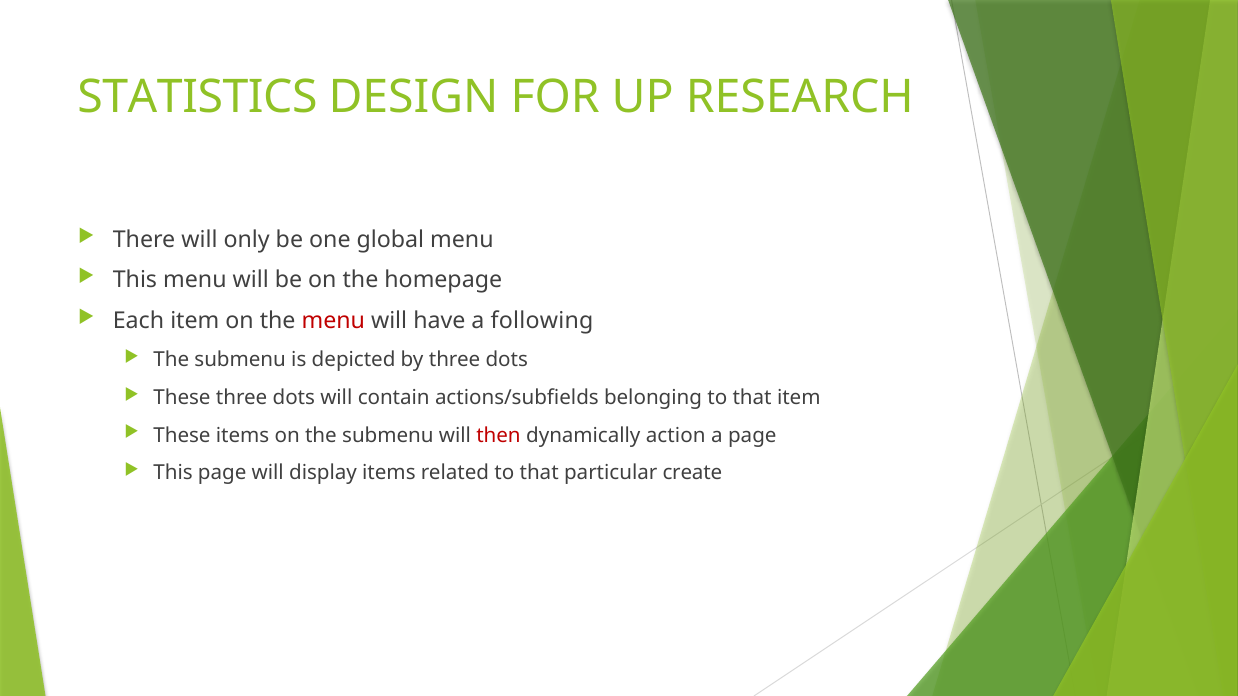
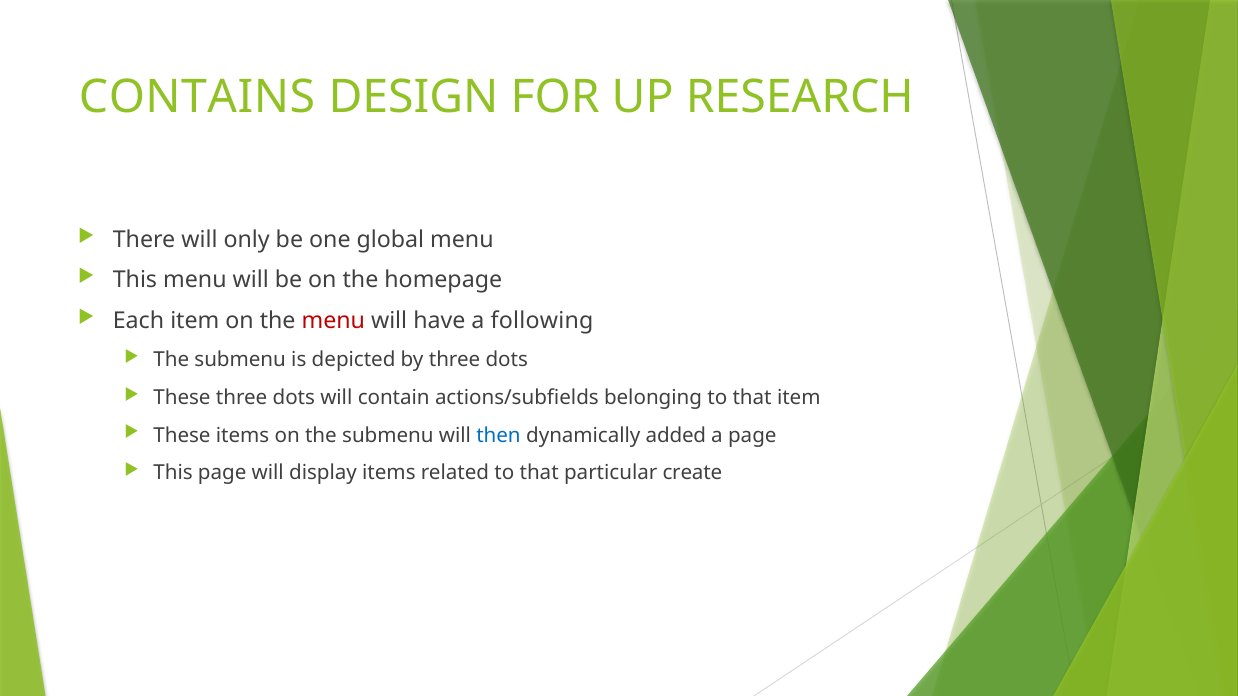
STATISTICS: STATISTICS -> CONTAINS (197, 98)
then colour: red -> blue (499, 435)
action: action -> added (676, 435)
